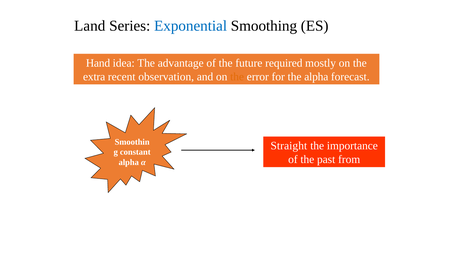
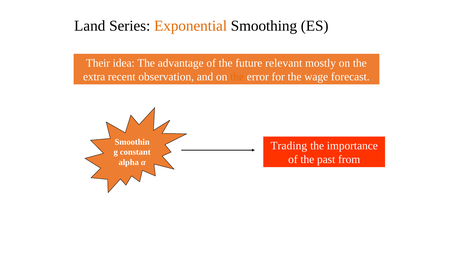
Exponential colour: blue -> orange (191, 26)
Hand: Hand -> Their (98, 63)
required: required -> relevant (284, 63)
the alpha: alpha -> wage (316, 77)
Straight: Straight -> Trading (289, 146)
